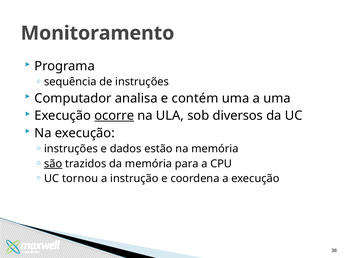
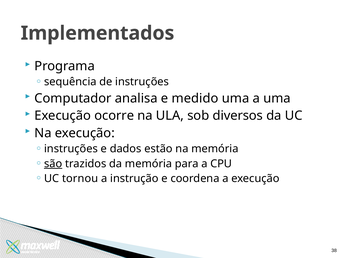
Monitoramento: Monitoramento -> Implementados (98, 33)
contém: contém -> medido (195, 99)
ocorre underline: present -> none (114, 116)
